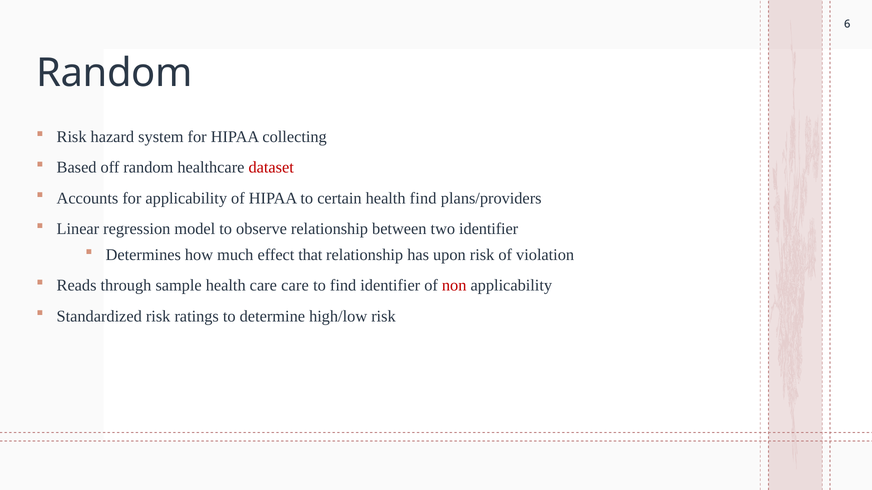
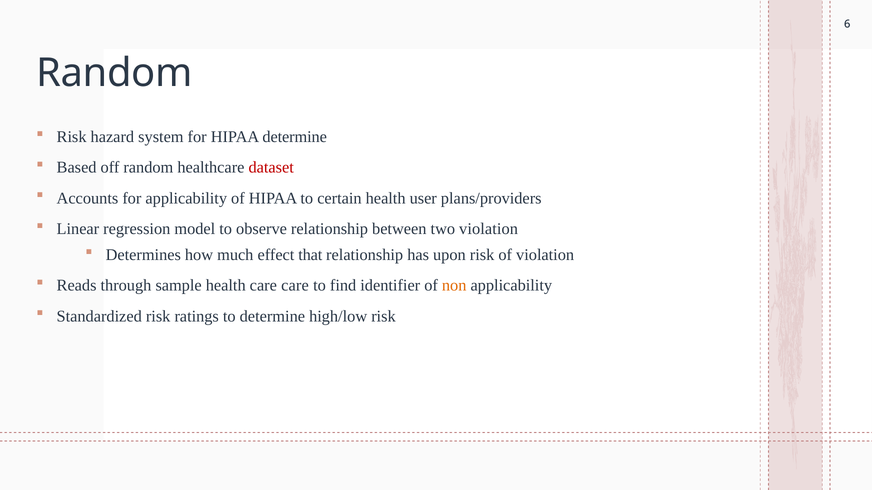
HIPAA collecting: collecting -> determine (295, 137)
health find: find -> user (423, 198)
two identifier: identifier -> violation (489, 229)
non colour: red -> orange (454, 286)
